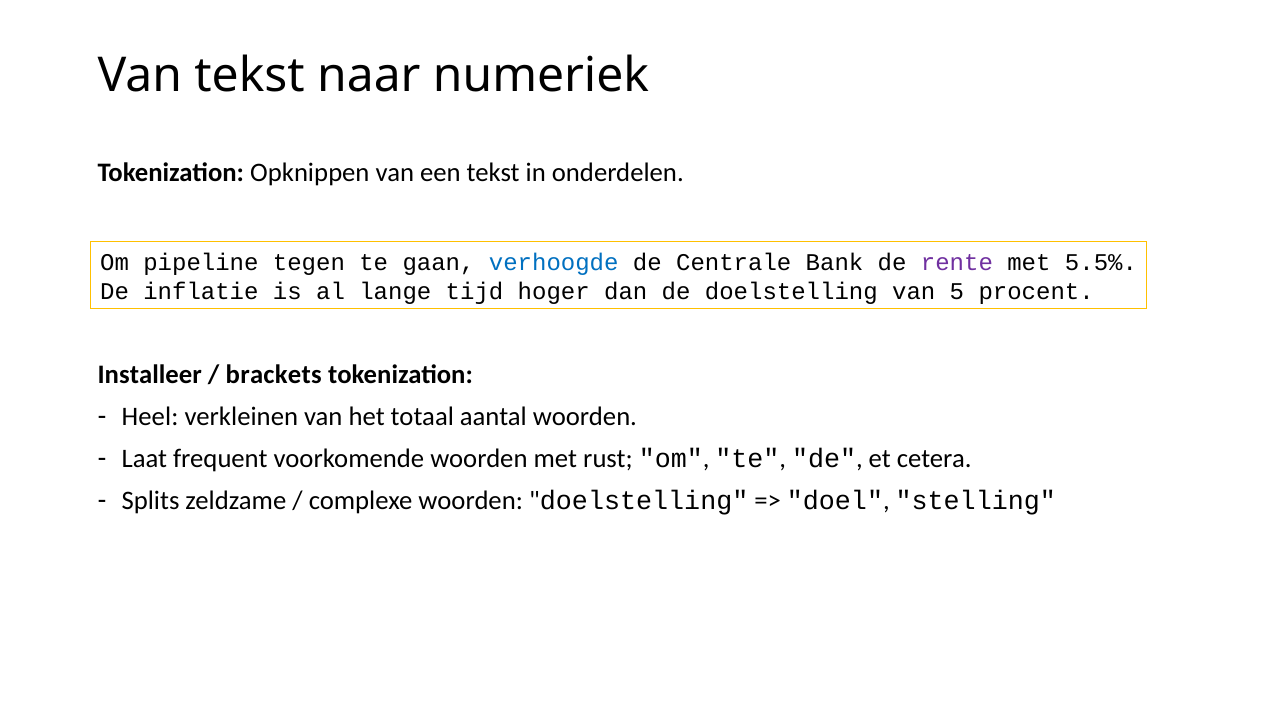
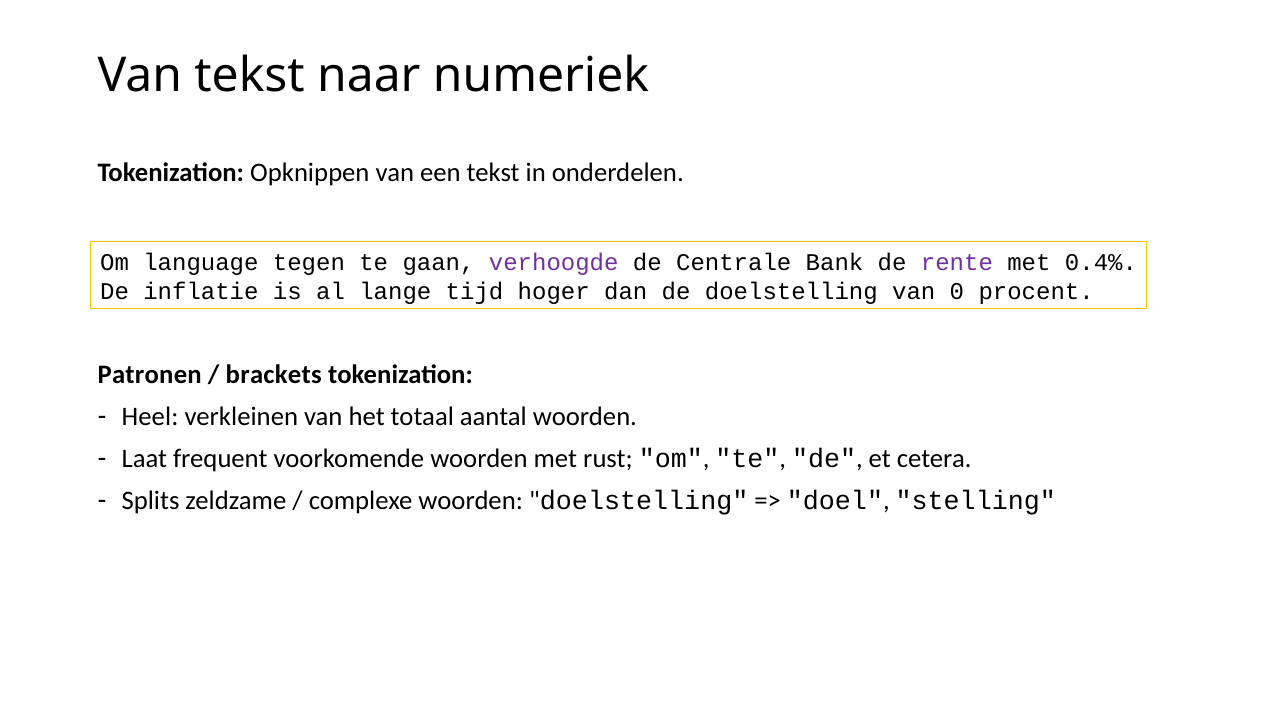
pipeline: pipeline -> language (201, 262)
verhoogde colour: blue -> purple (554, 262)
5.5%: 5.5% -> 0.4% (1101, 262)
5: 5 -> 0 (957, 291)
Installeer: Installeer -> Patronen (150, 375)
